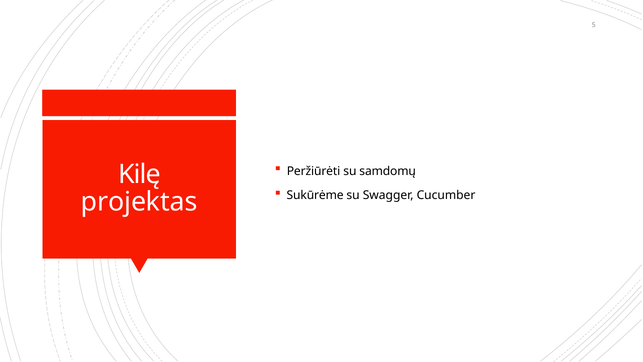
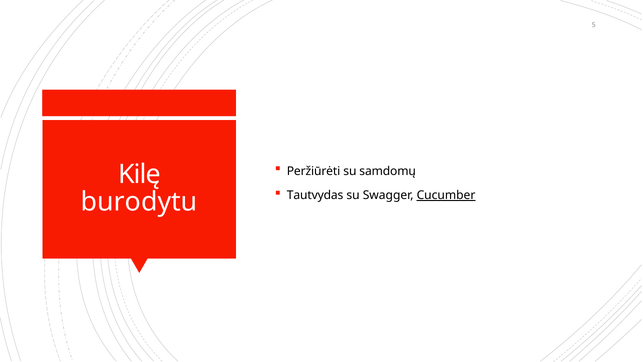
Sukūrėme: Sukūrėme -> Tautvydas (315, 195)
Cucumber underline: none -> present (446, 195)
projektas: projektas -> burodytu (139, 202)
